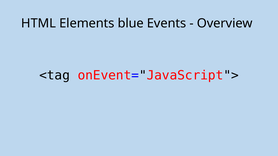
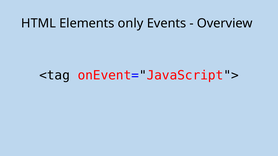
blue: blue -> only (131, 23)
